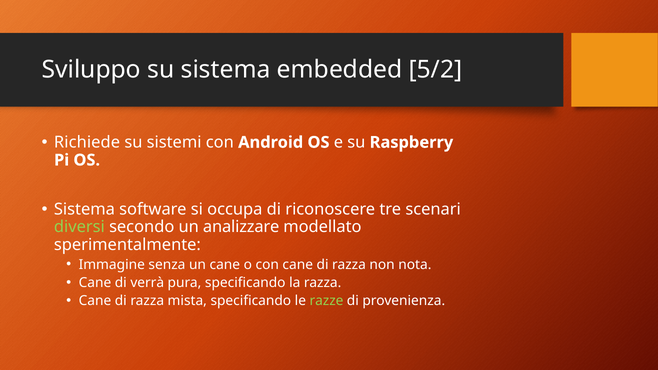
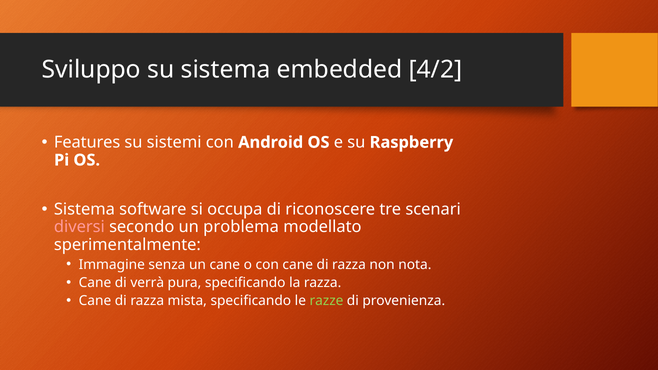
5/2: 5/2 -> 4/2 (436, 70)
Richiede: Richiede -> Features (87, 142)
diversi colour: light green -> pink (79, 227)
analizzare: analizzare -> problema (241, 227)
